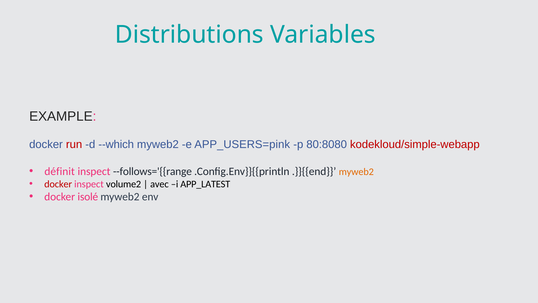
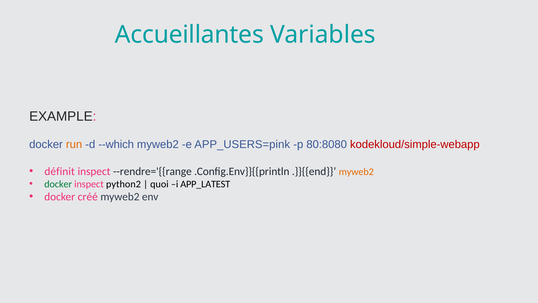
Distributions: Distributions -> Accueillantes (189, 35)
run colour: red -> orange (74, 144)
--follows='{{range: --follows='{{range -> --rendre='{{range (152, 171)
docker colour: red -> green (58, 184)
volume2: volume2 -> python2 (123, 184)
avec: avec -> quoi (159, 184)
isolé: isolé -> créé (88, 197)
